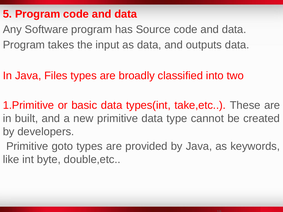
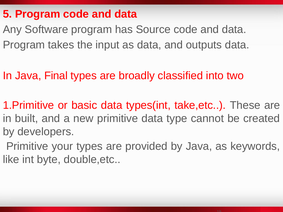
Files: Files -> Final (56, 76)
goto: goto -> your (62, 147)
